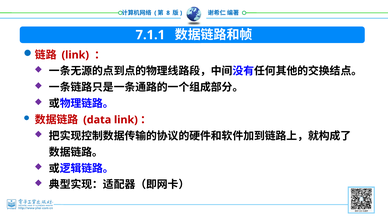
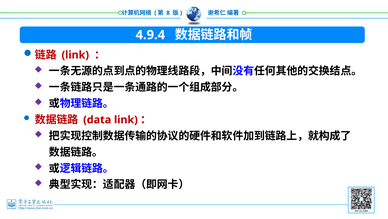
7.1.1: 7.1.1 -> 4.9.4 (150, 35)
